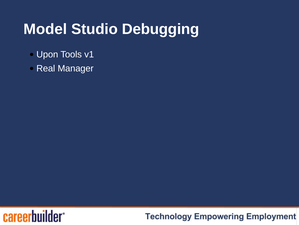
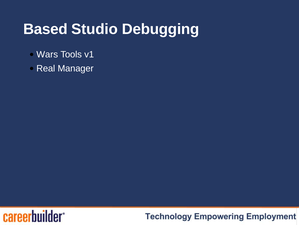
Model: Model -> Based (45, 29)
Upon: Upon -> Wars (47, 54)
